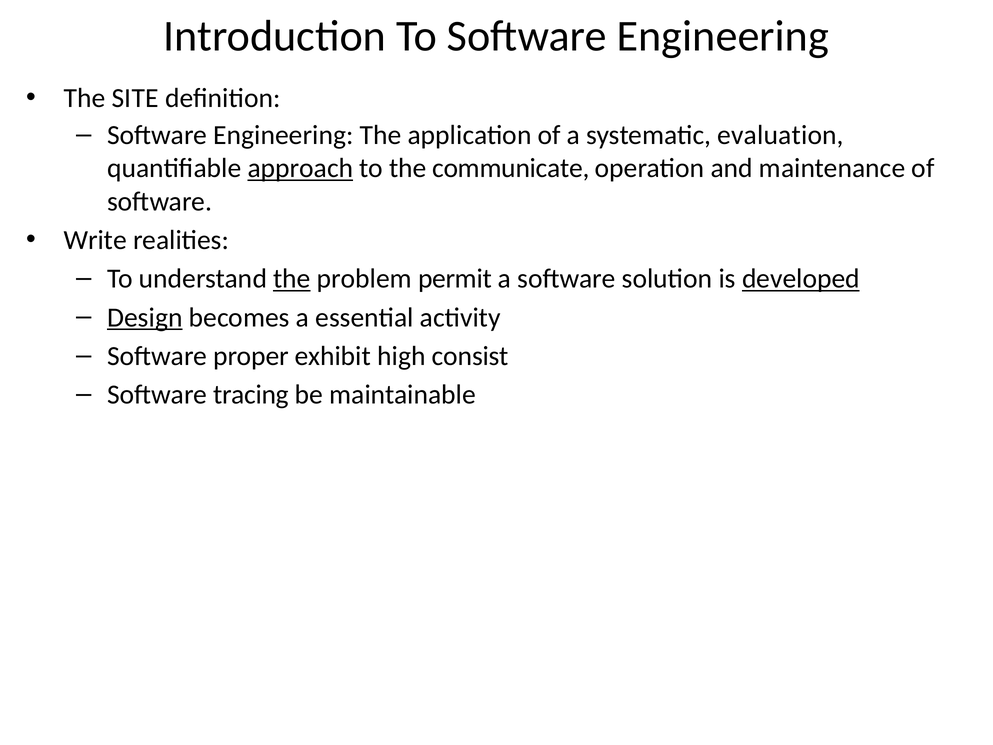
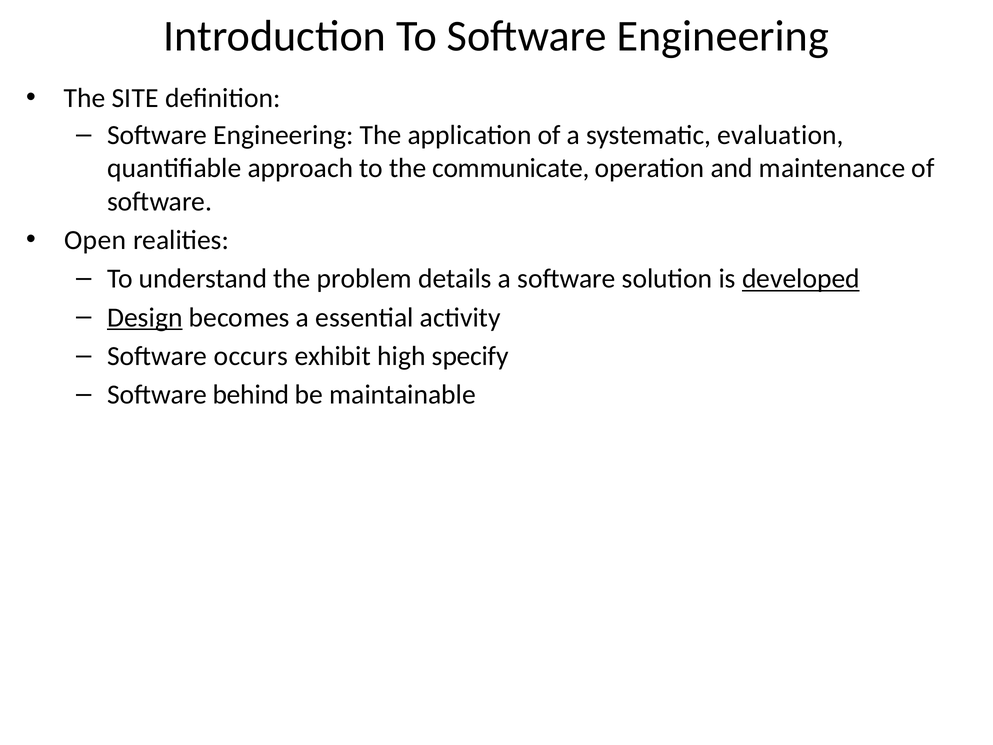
approach underline: present -> none (300, 168)
Write: Write -> Open (95, 240)
the underline: present -> none (292, 279)
permit: permit -> details (455, 279)
proper: proper -> occurs (251, 356)
consist: consist -> specify (470, 356)
tracing: tracing -> behind (251, 395)
